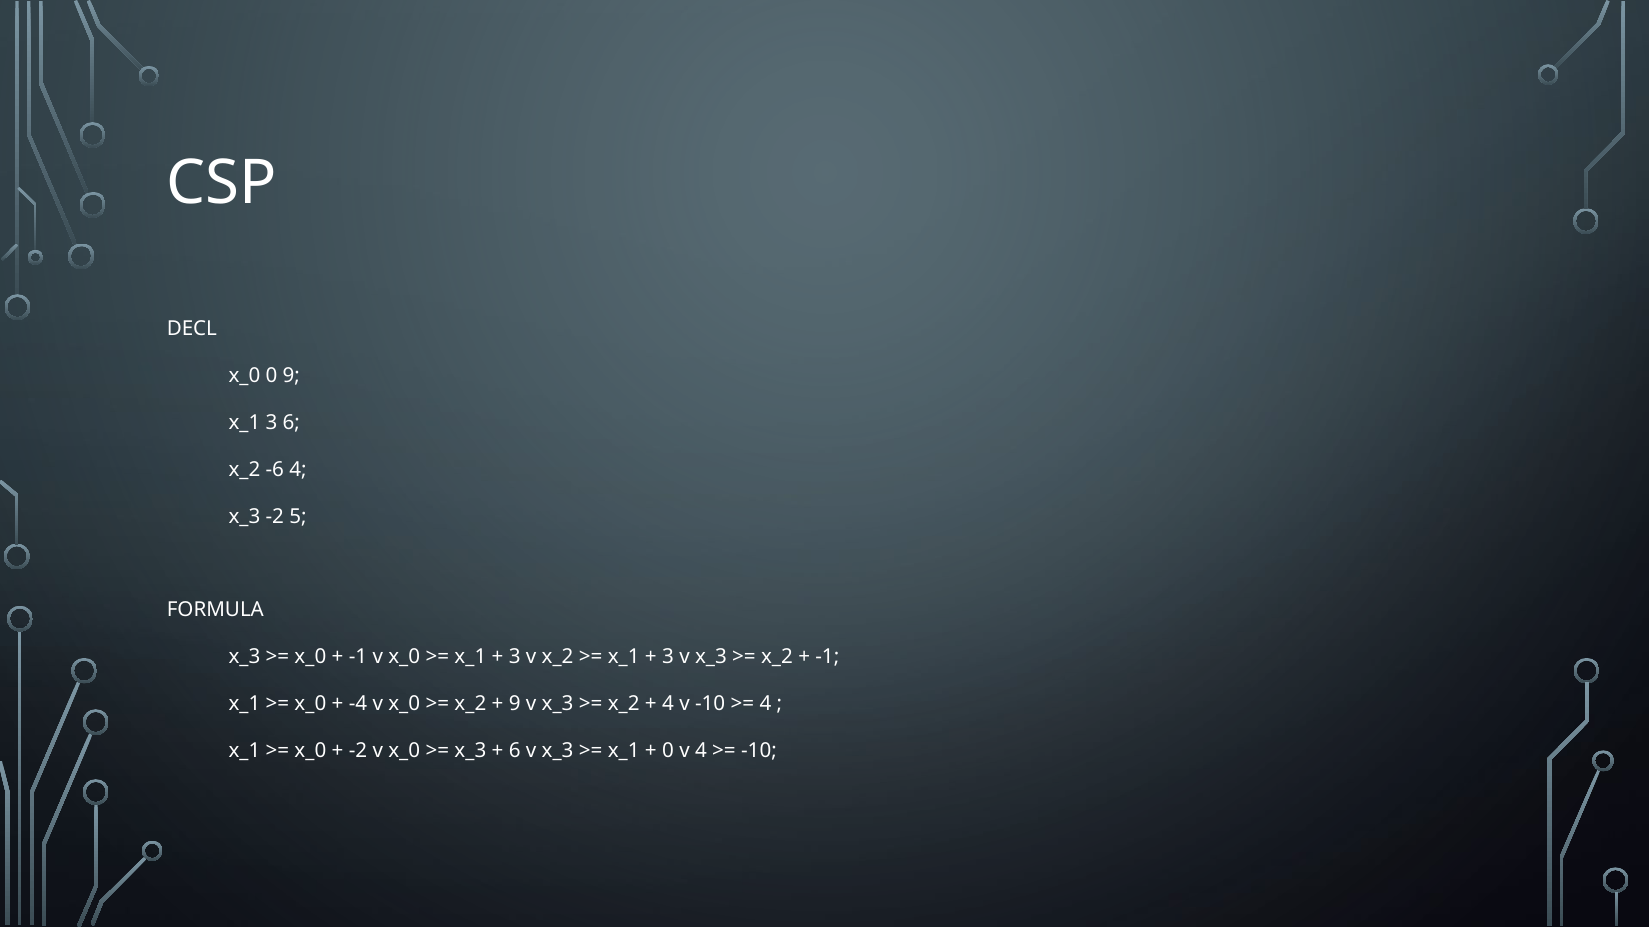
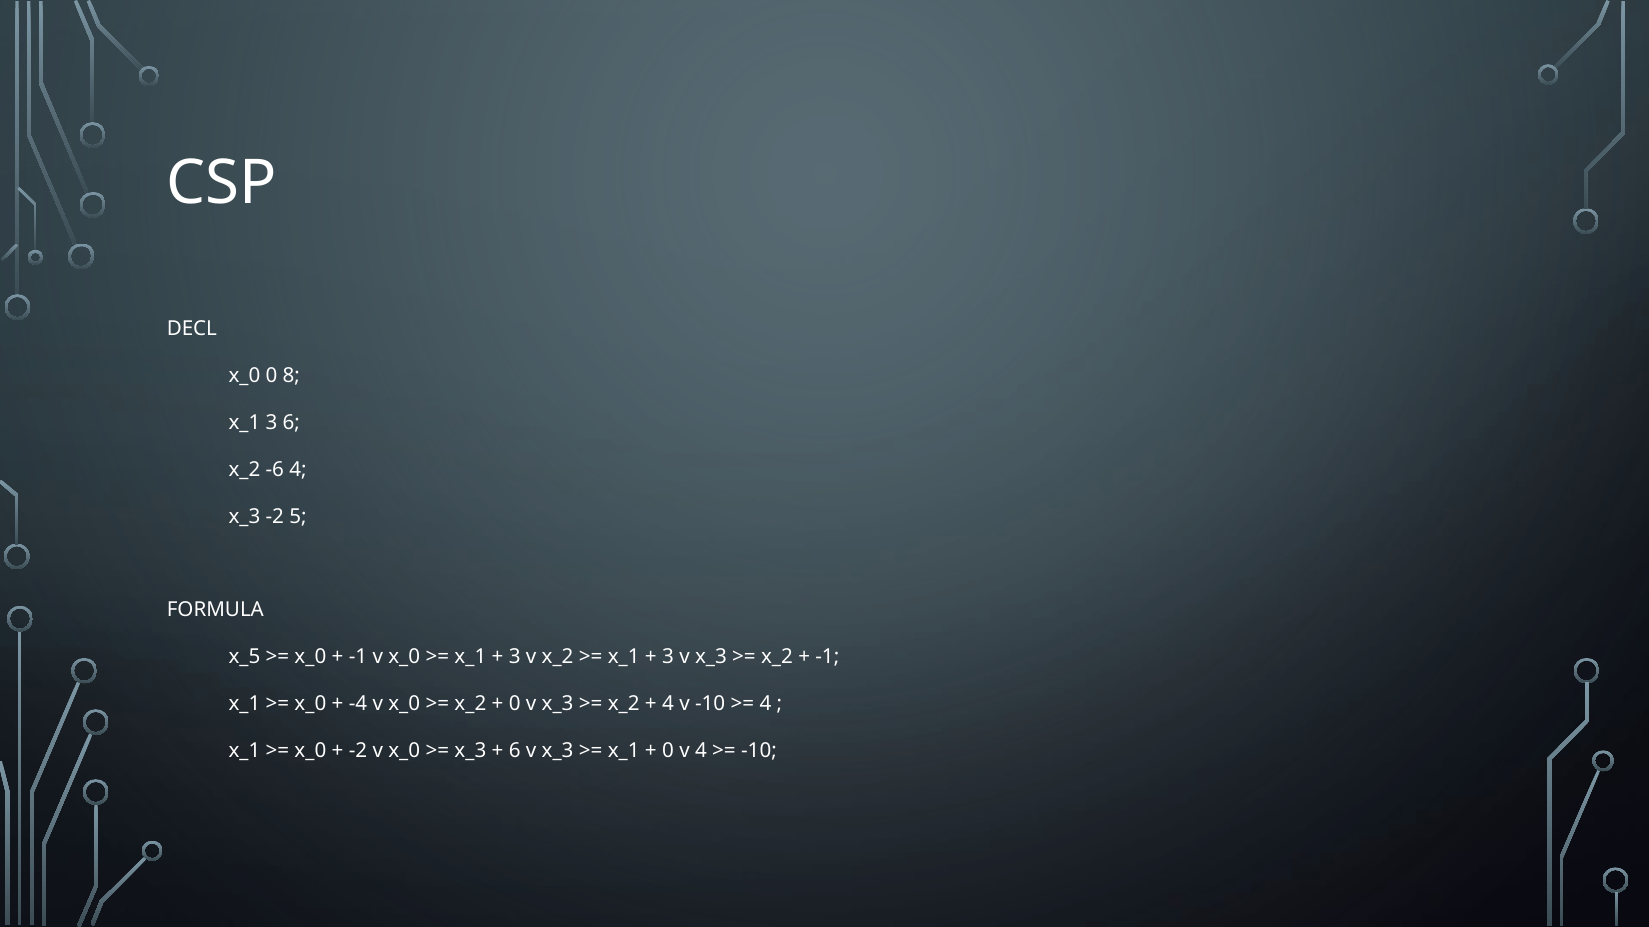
0 9: 9 -> 8 (291, 376)
x_3: x_3 -> x_5 (244, 657)
9: 9 -> 0 (515, 704)
